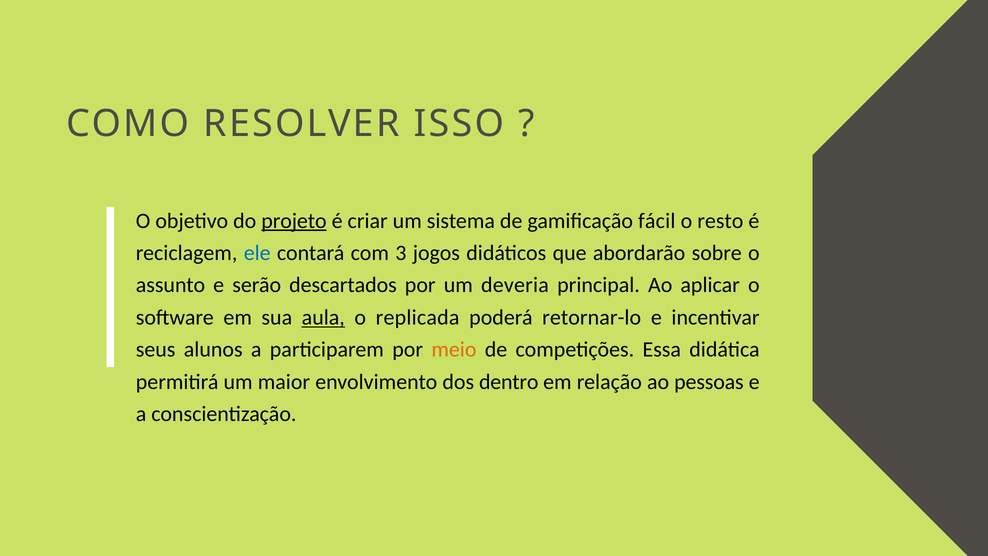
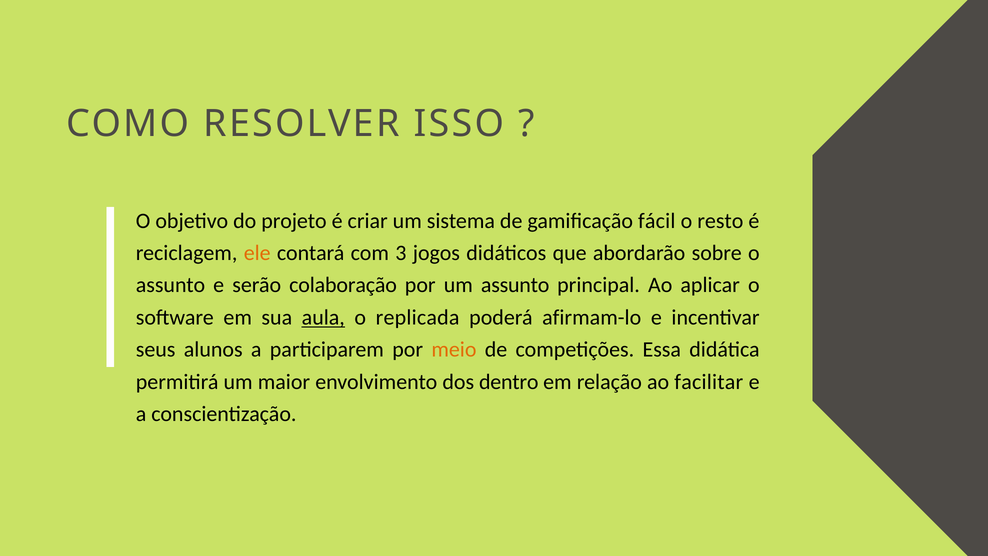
projeto underline: present -> none (294, 221)
ele colour: blue -> orange (257, 253)
descartados: descartados -> colaboração (343, 285)
um deveria: deveria -> assunto (515, 285)
retornar-lo: retornar-lo -> afirmam-lo (592, 317)
pessoas: pessoas -> facilitar (709, 382)
